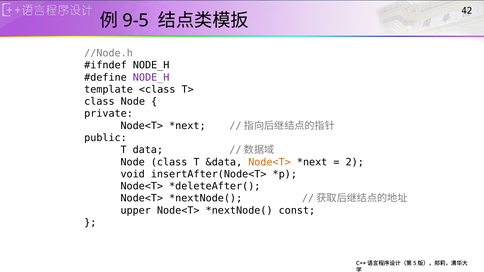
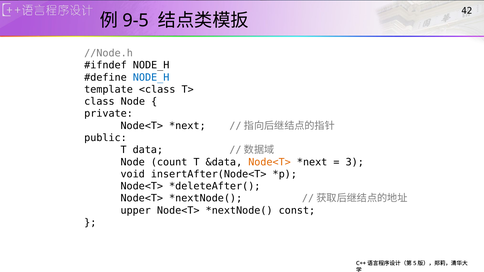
NODE_H colour: purple -> blue (151, 77)
Node class: class -> count (169, 162)
2: 2 -> 3 (355, 162)
